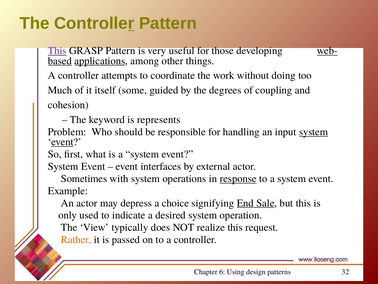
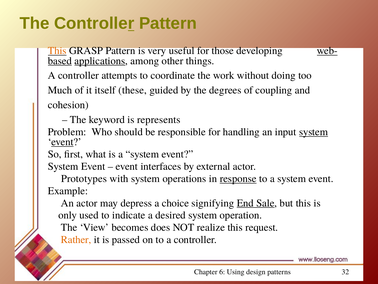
This colour: purple -> orange (57, 51)
some: some -> these (133, 90)
Sometimes: Sometimes -> Prototypes (84, 178)
typically: typically -> becomes (130, 227)
